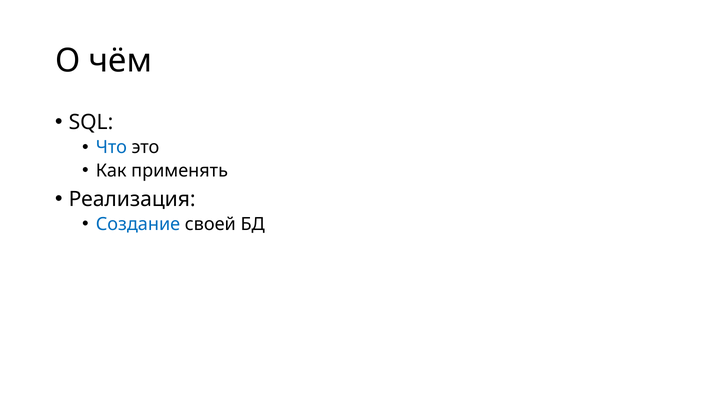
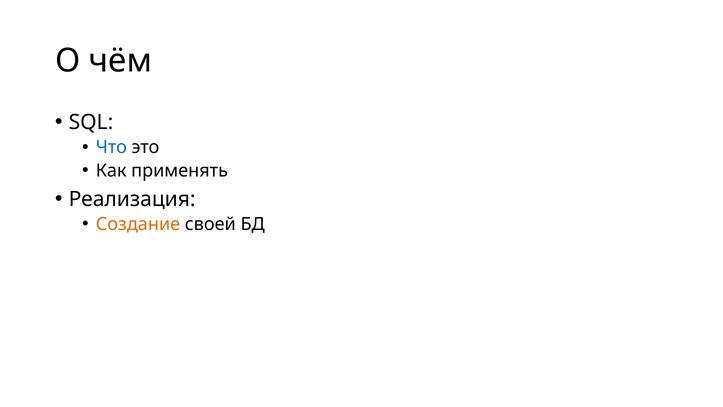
Создание colour: blue -> orange (138, 224)
